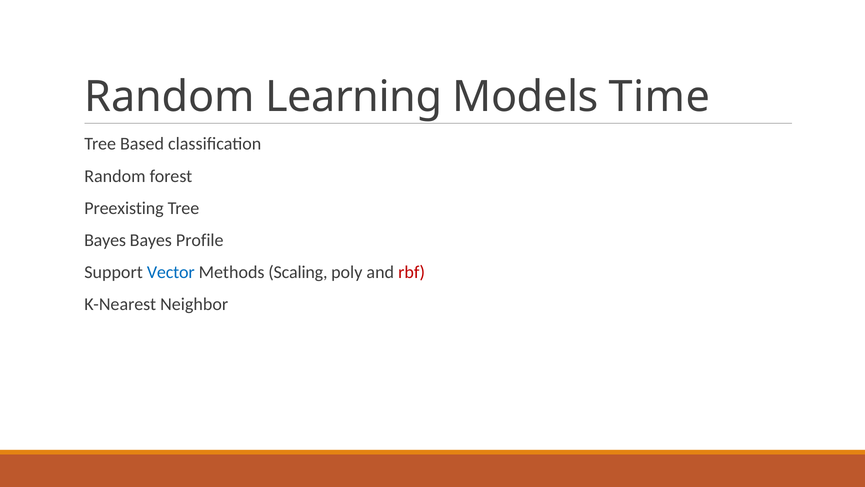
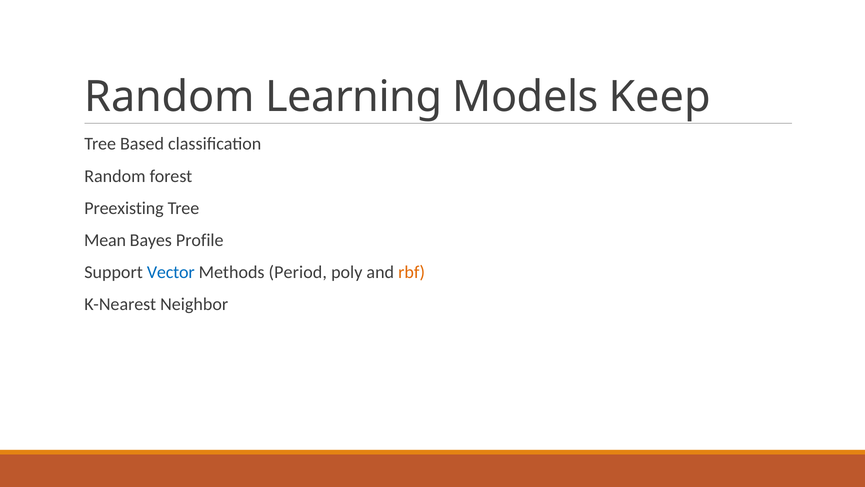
Time: Time -> Keep (660, 97)
Bayes: Bayes -> Mean (105, 240)
Scaling: Scaling -> Period (298, 272)
rbf colour: red -> orange (412, 272)
